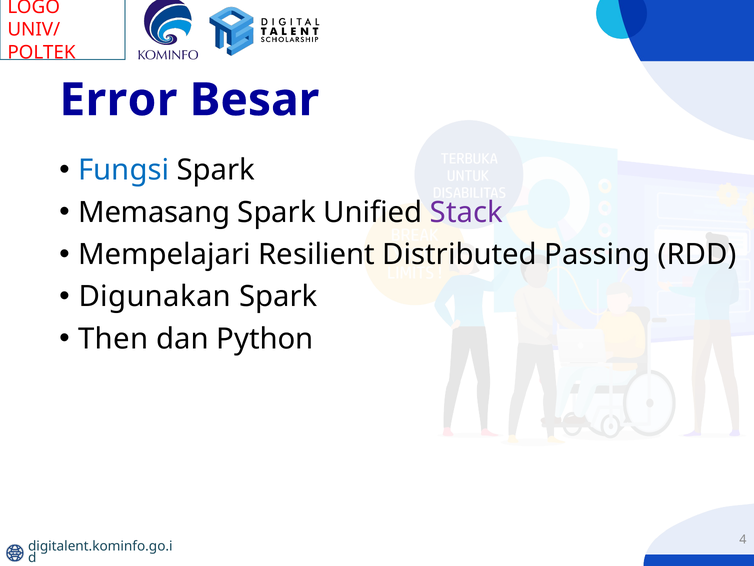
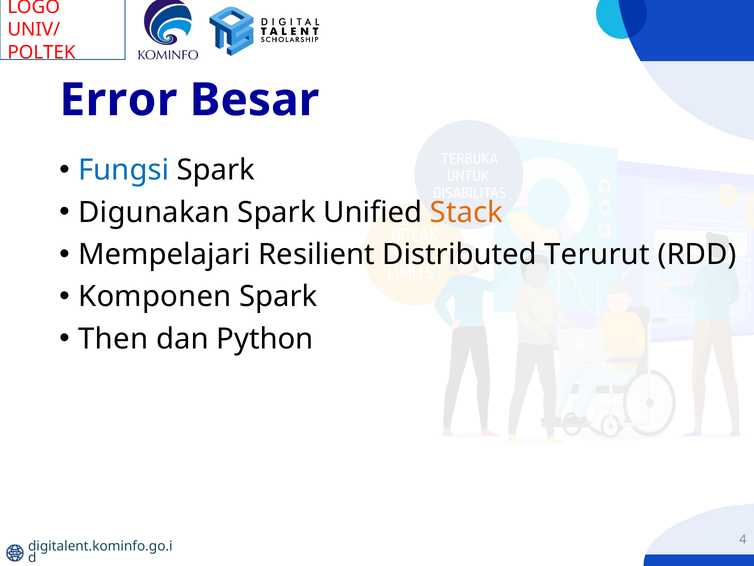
Memasang: Memasang -> Digunakan (154, 212)
Stack colour: purple -> orange (466, 212)
Passing: Passing -> Terurut (597, 254)
Digunakan: Digunakan -> Komponen (155, 296)
